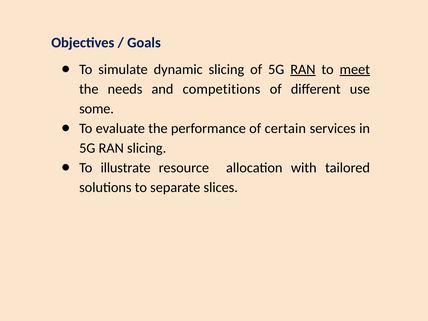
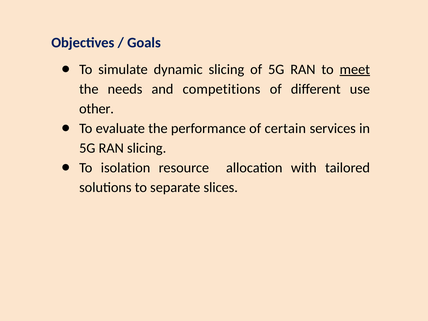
RAN underline: present -> none (303, 69)
some: some -> other (97, 109)
illustrate: illustrate -> isolation (126, 168)
